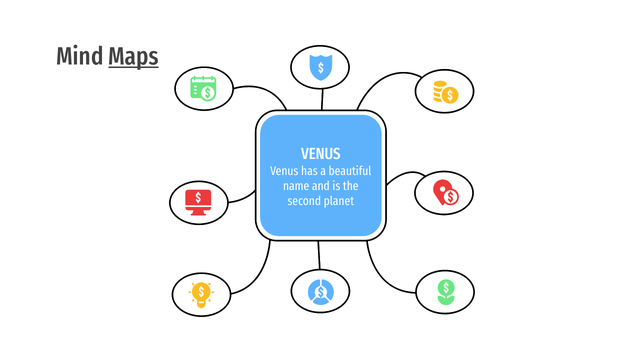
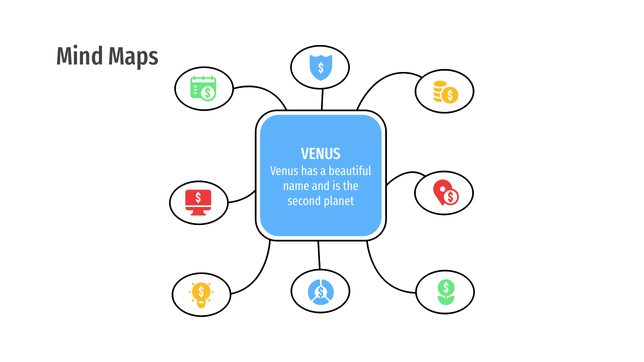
Maps underline: present -> none (133, 56)
